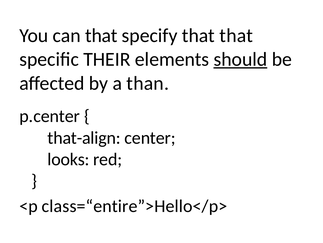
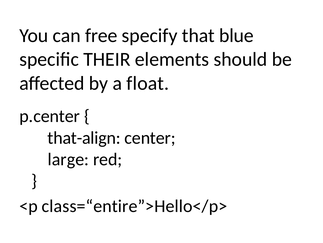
can that: that -> free (101, 36)
that that: that -> blue (236, 36)
should underline: present -> none (240, 59)
than: than -> float (148, 83)
looks: looks -> large (68, 159)
